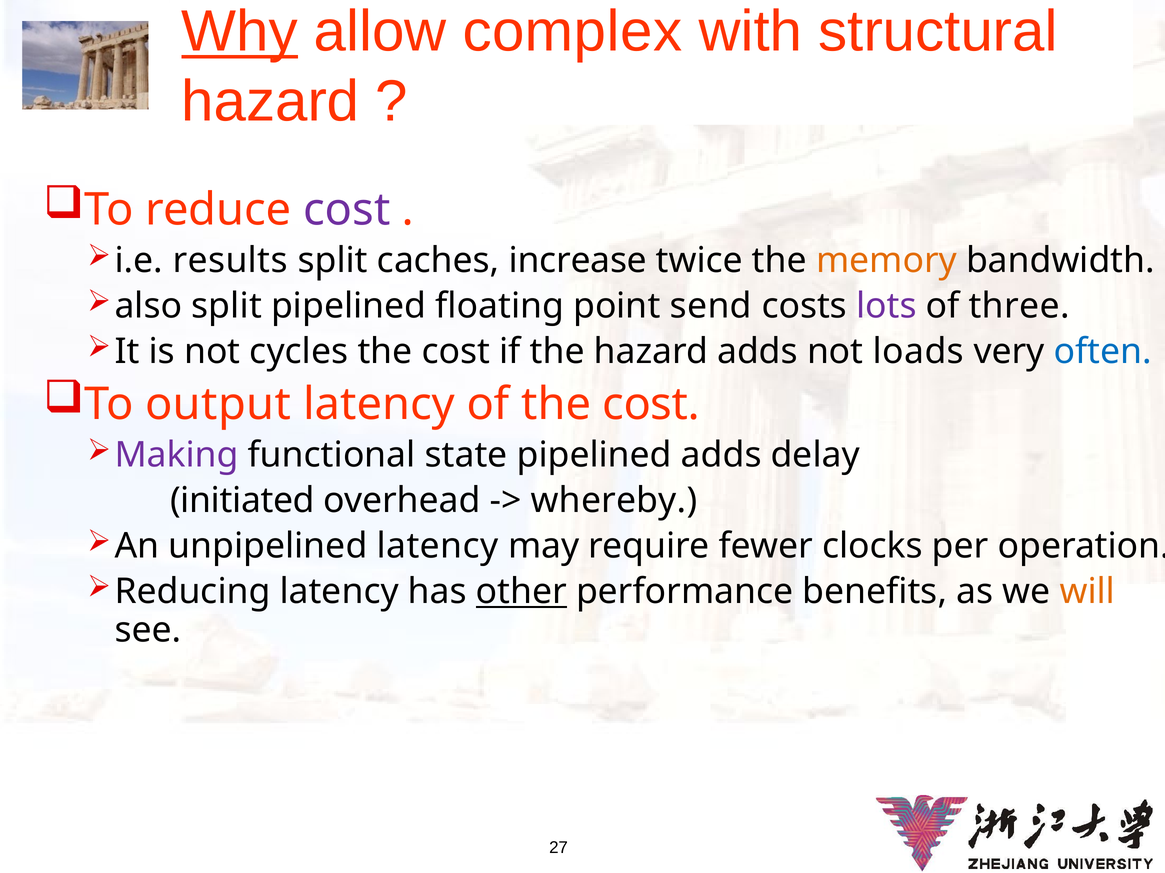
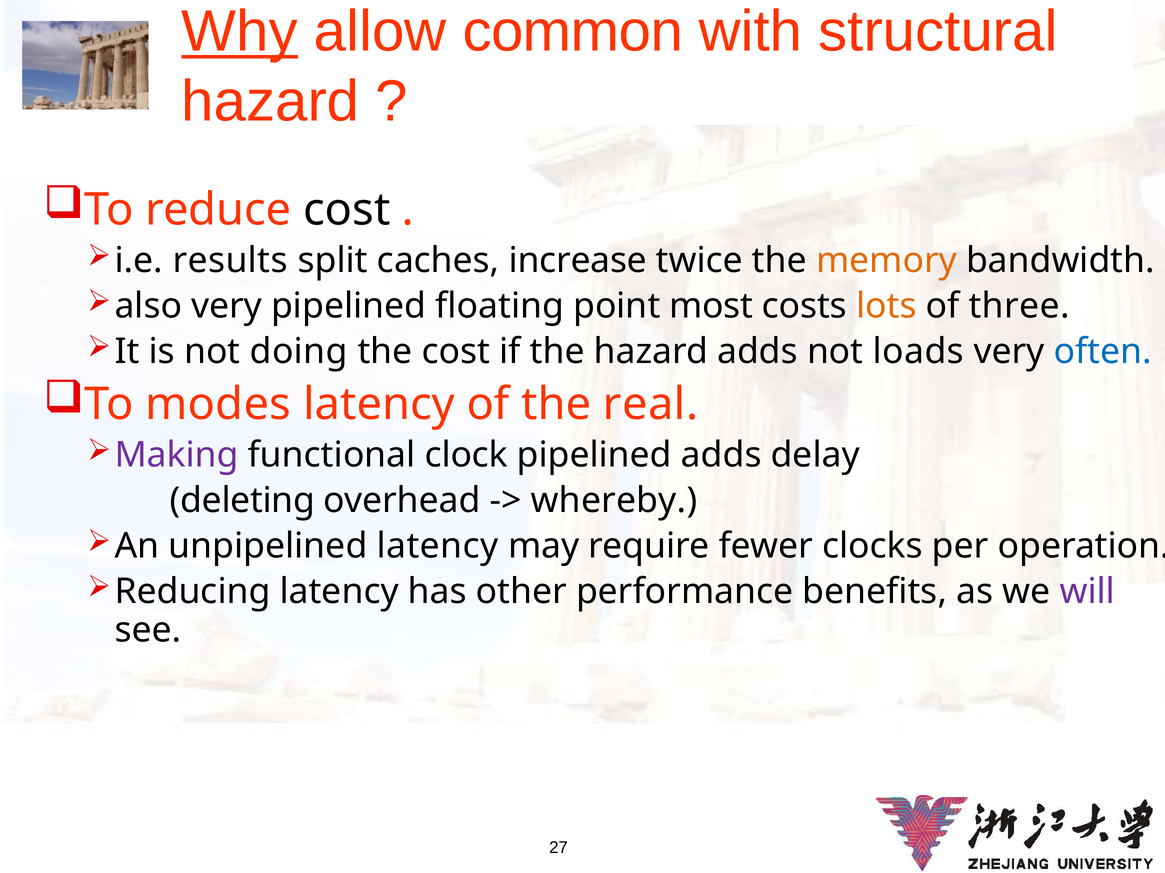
complex: complex -> common (573, 32)
cost colour: purple -> black (347, 210)
also split: split -> very (227, 306)
send: send -> most (711, 306)
lots colour: purple -> orange (886, 306)
cycles: cycles -> doing (299, 352)
output: output -> modes (218, 405)
of the cost: cost -> real (651, 405)
state: state -> clock (466, 456)
initiated: initiated -> deleting (242, 501)
other underline: present -> none (521, 592)
will colour: orange -> purple (1087, 592)
